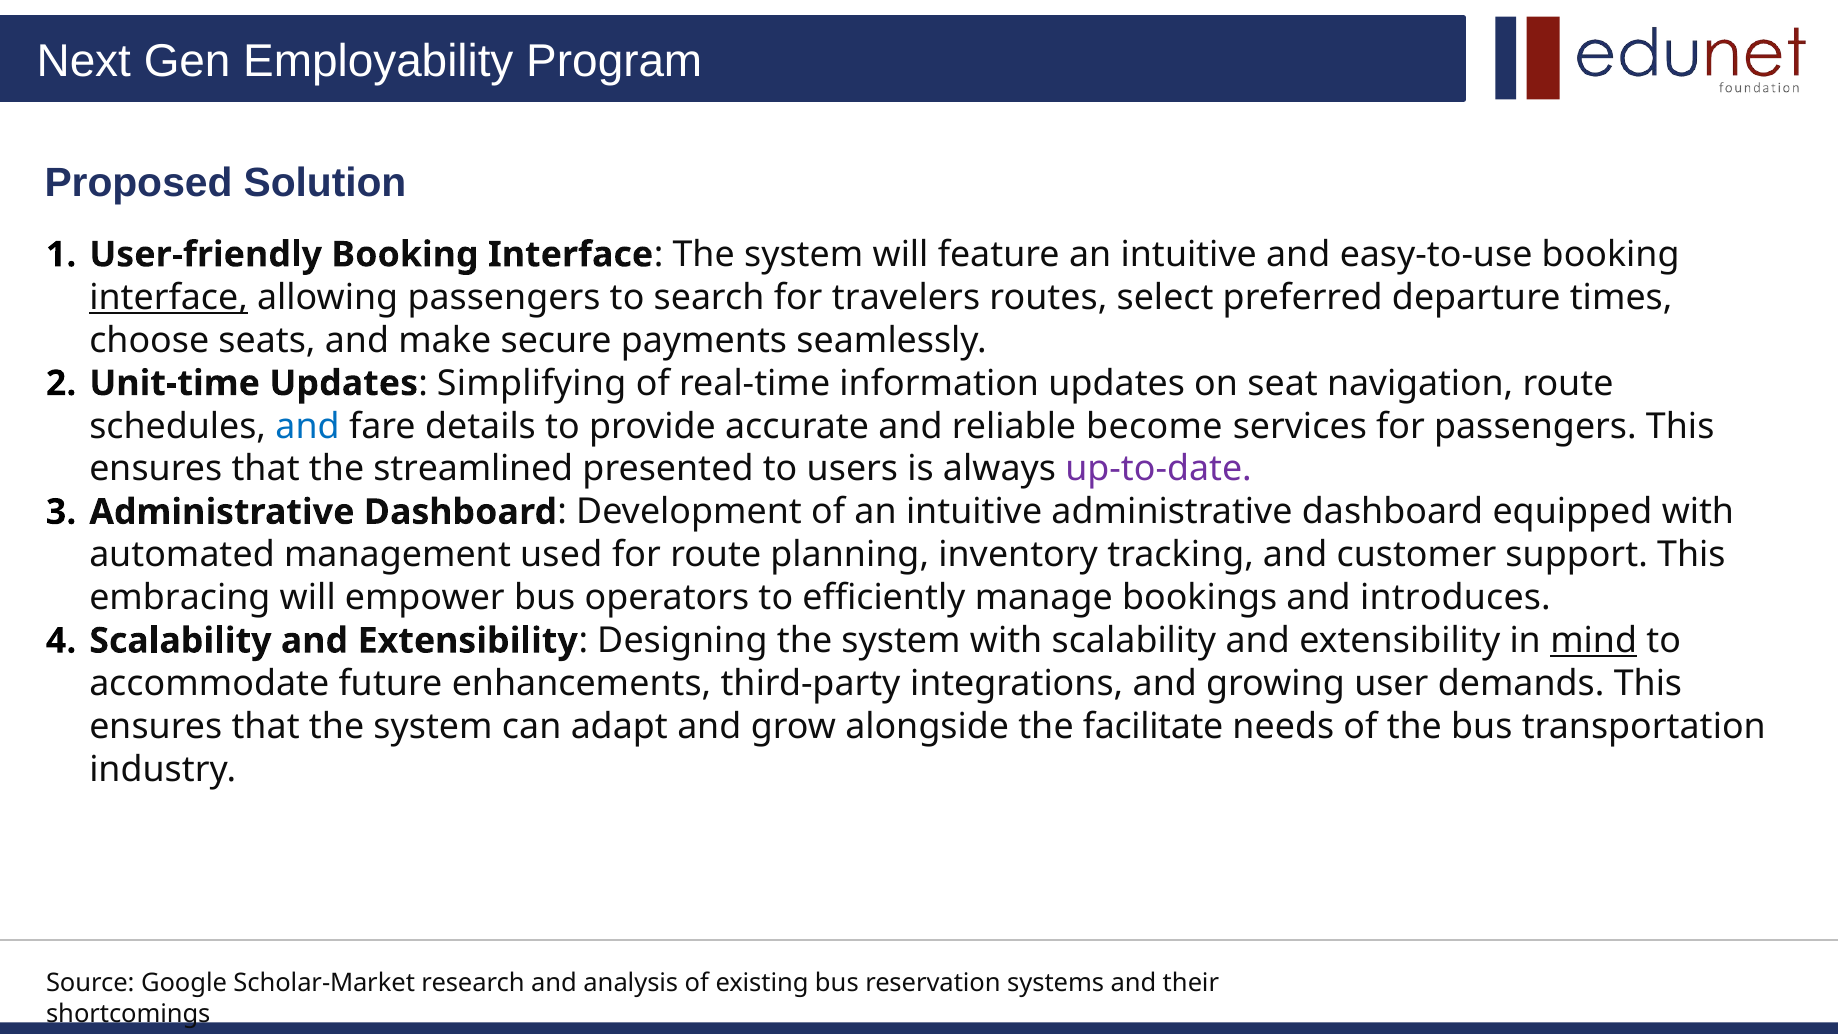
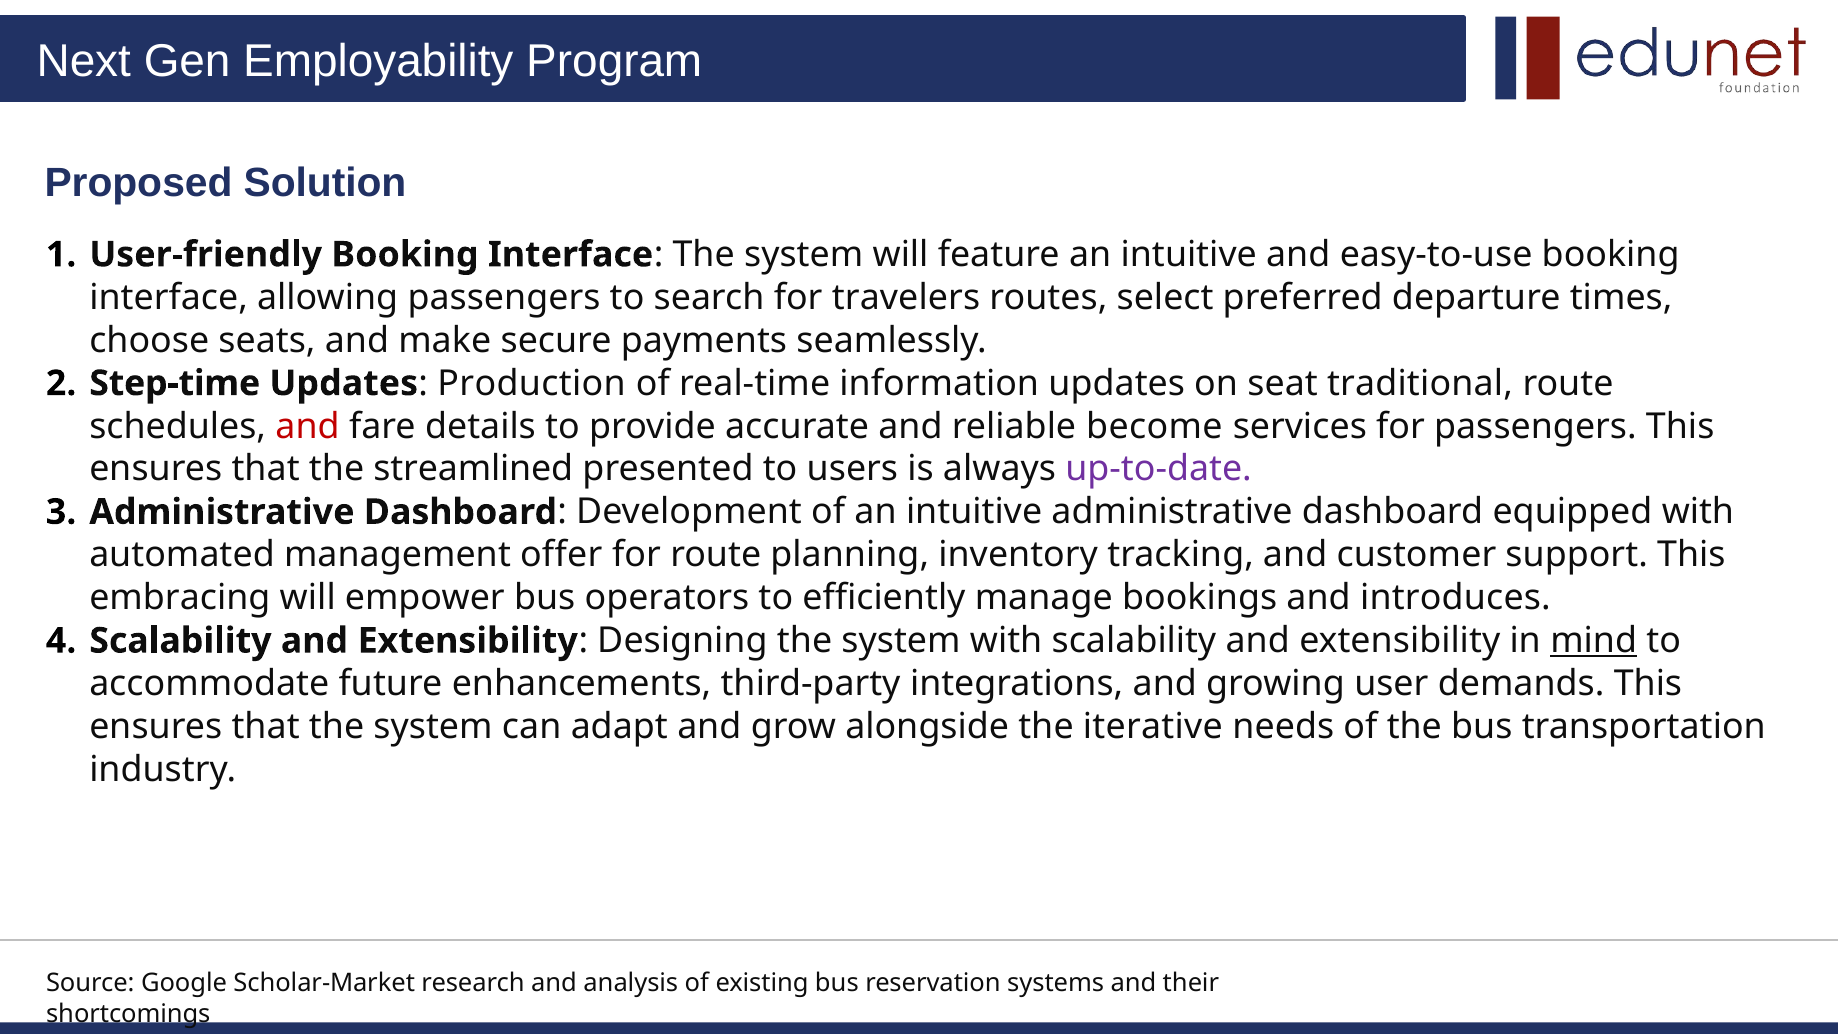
interface underline: present -> none (169, 297)
Unit-time: Unit-time -> Step-time (175, 383)
Simplifying: Simplifying -> Production (532, 383)
navigation: navigation -> traditional (1420, 383)
and colour: blue -> red (308, 426)
used: used -> offer (561, 555)
facilitate: facilitate -> iterative (1153, 727)
